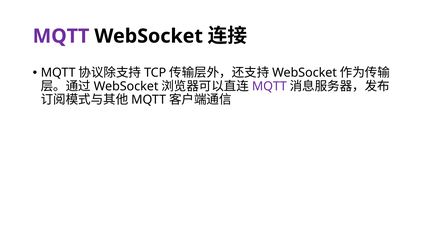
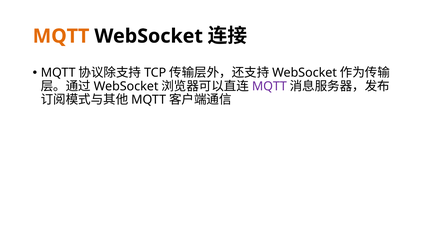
MQTT colour: purple -> orange (61, 36)
